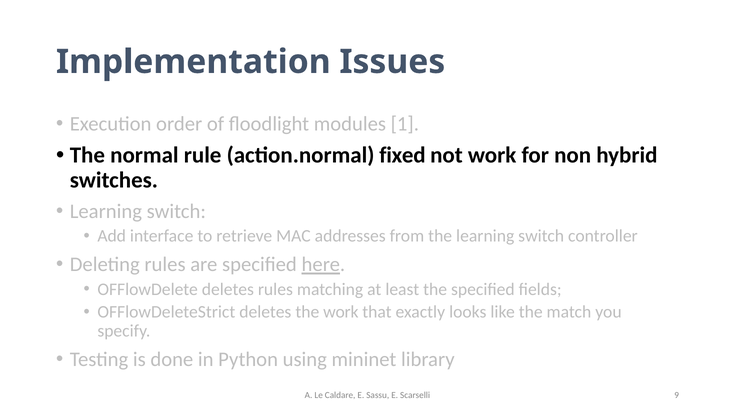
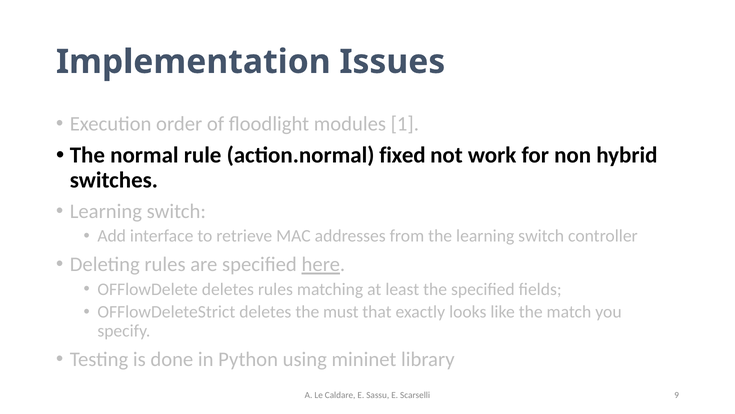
the work: work -> must (341, 312)
